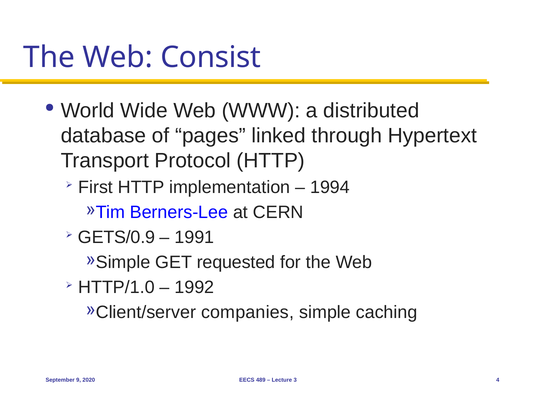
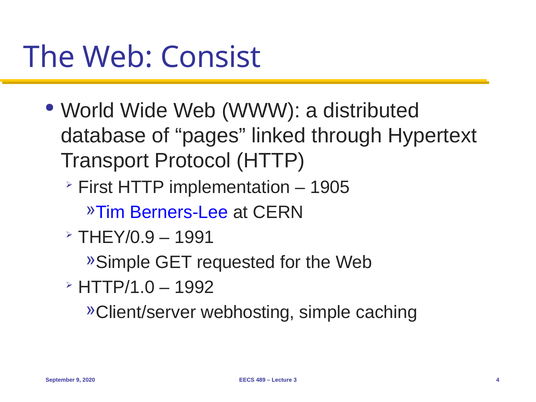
1994: 1994 -> 1905 (330, 187)
GETS/0.9: GETS/0.9 -> THEY/0.9 (117, 237)
companies: companies -> webhosting (248, 312)
